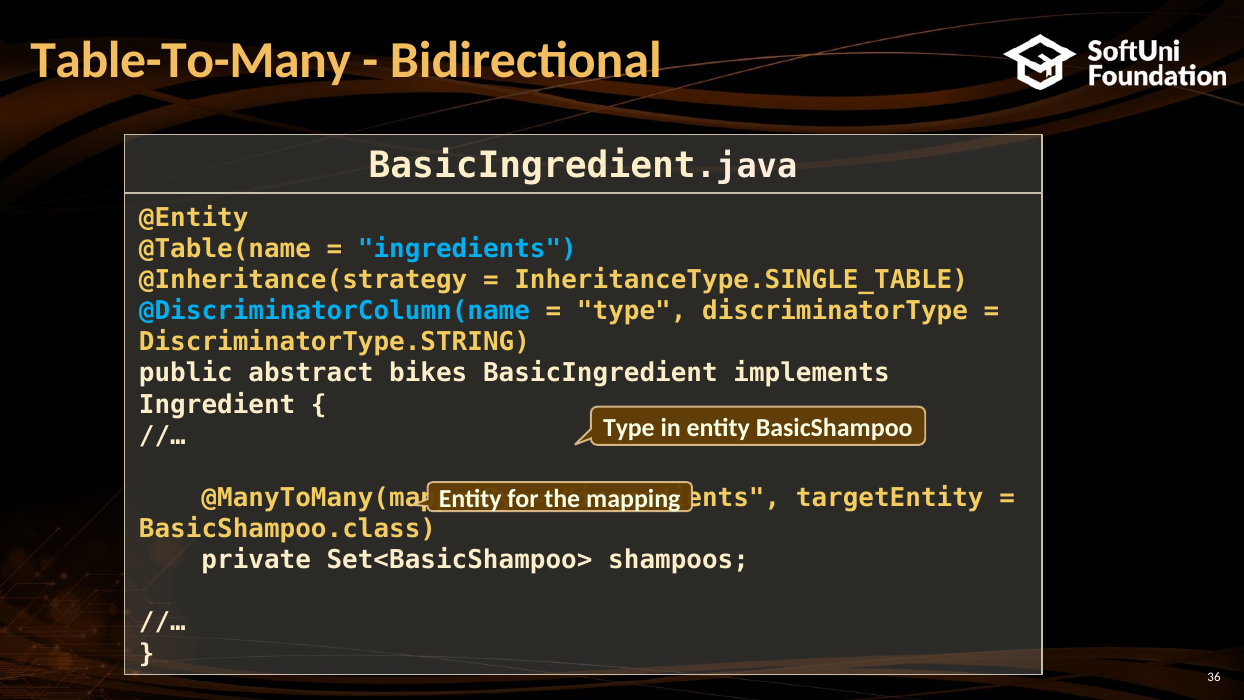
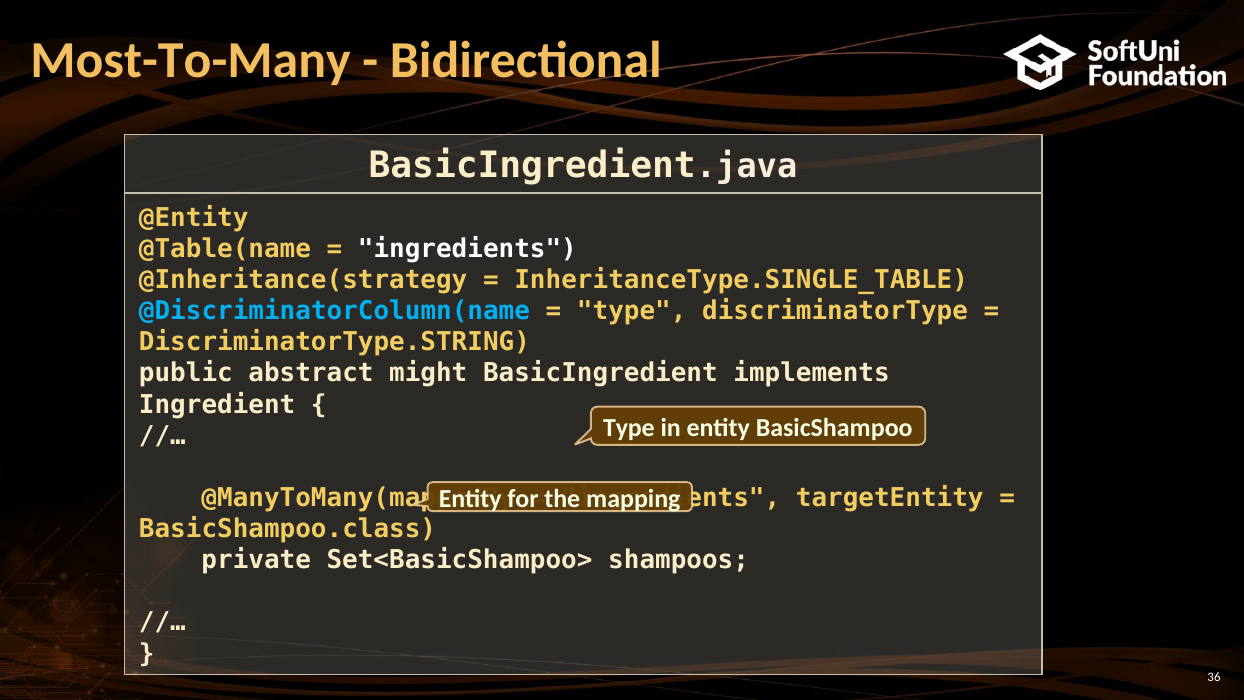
Table-To-Many: Table-To-Many -> Most-To-Many (190, 60)
ingredients colour: light blue -> white (467, 249)
bikes: bikes -> might (428, 373)
